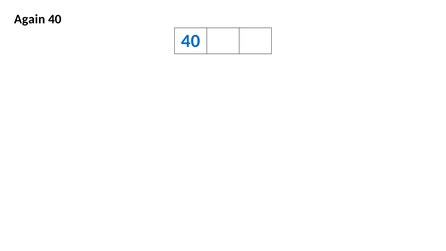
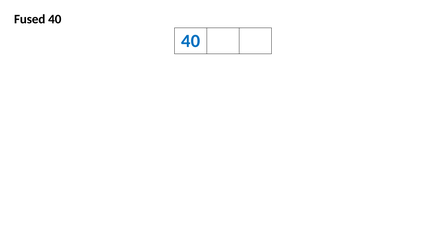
Again: Again -> Fused (30, 19)
